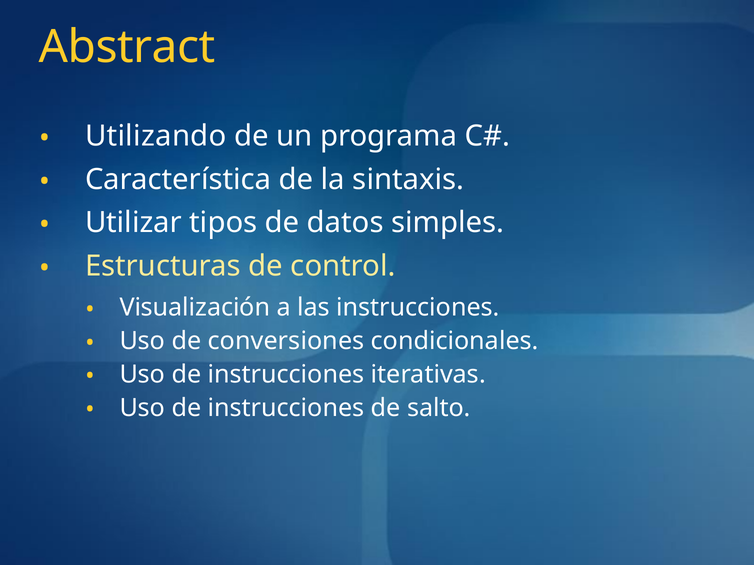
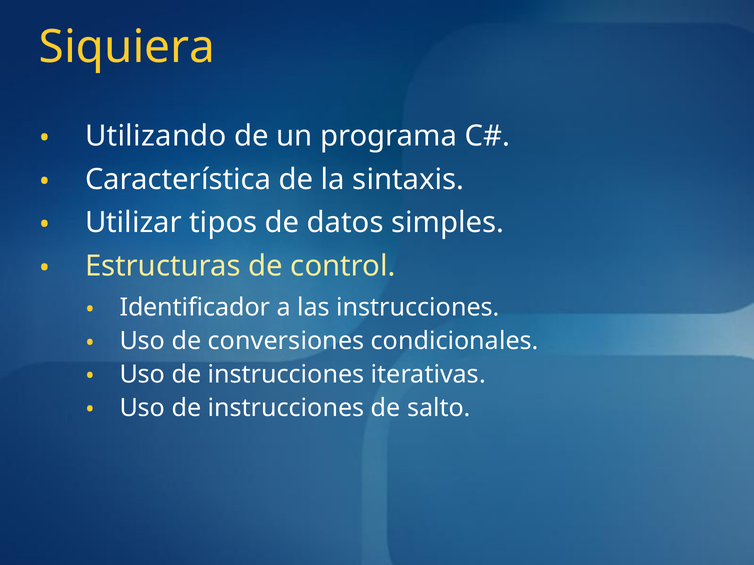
Abstract: Abstract -> Siquiera (127, 47)
Visualización: Visualización -> Identificador (195, 308)
